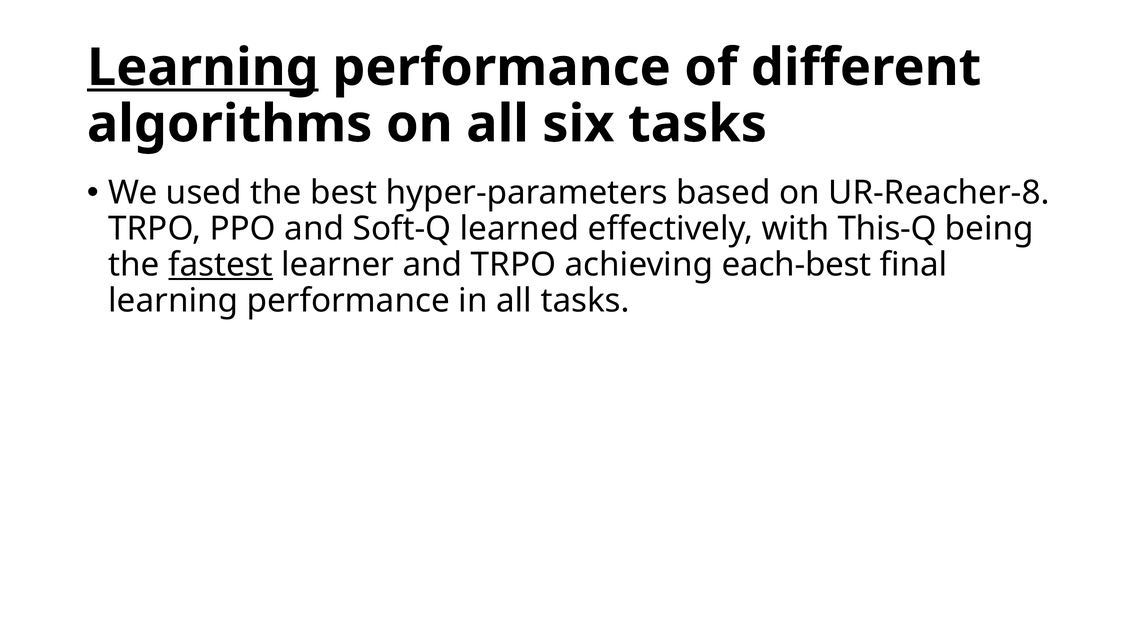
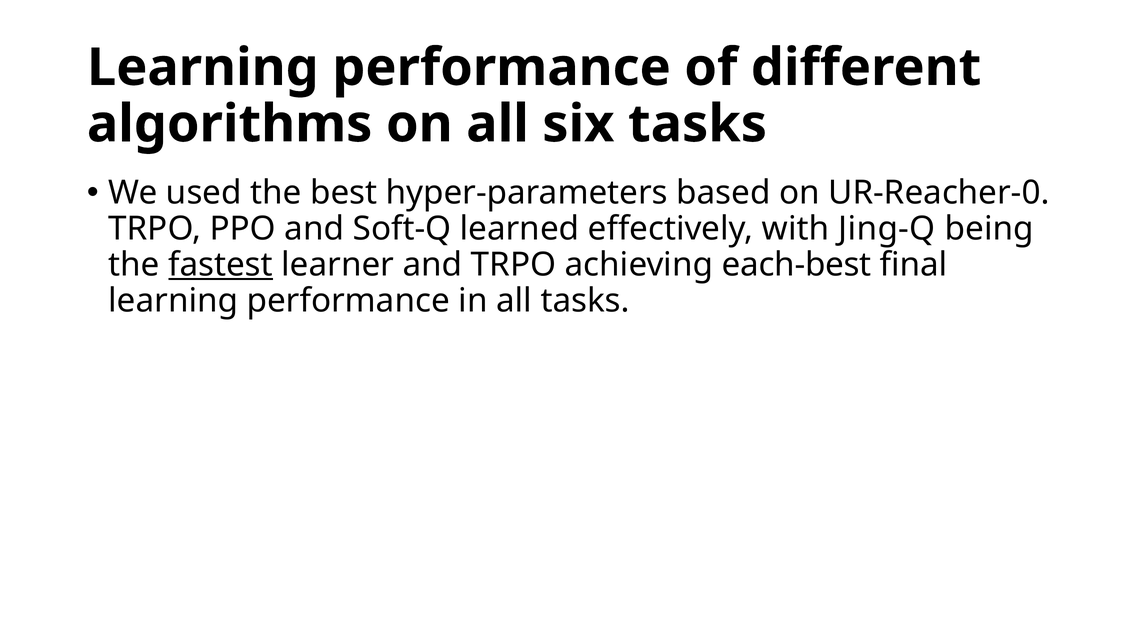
Learning underline: present -> none (203, 68)
UR-Reacher-8: UR-Reacher-8 -> UR-Reacher-0 (939, 193)
This-Q: This-Q -> Jing-Q (887, 229)
